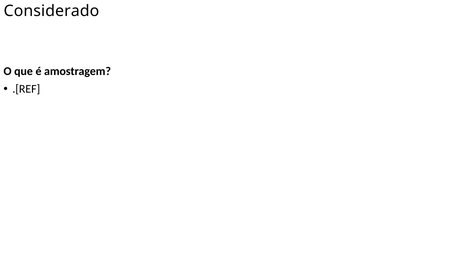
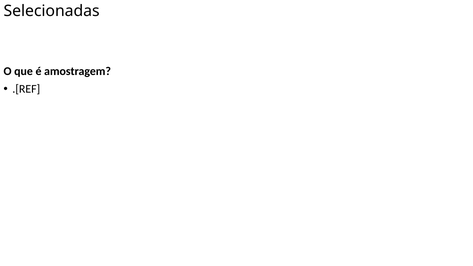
Considerado: Considerado -> Selecionadas (52, 11)
